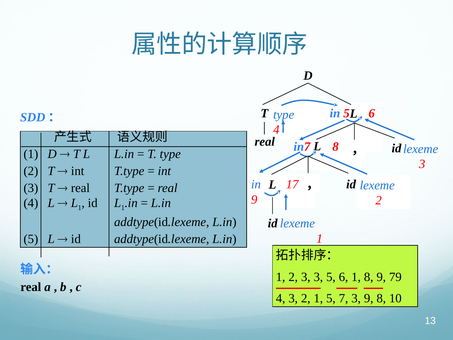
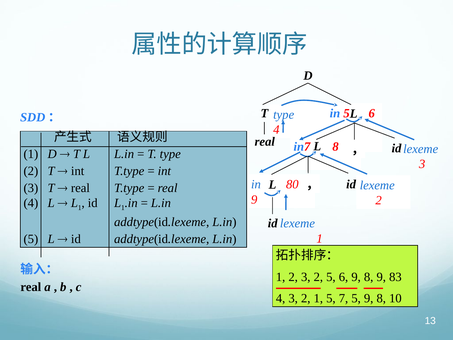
17: 17 -> 80 (292, 184)
2 3 3: 3 -> 2 (318, 277)
6 1: 1 -> 9 (356, 277)
79: 79 -> 83 (395, 277)
7 3: 3 -> 5 (356, 298)
